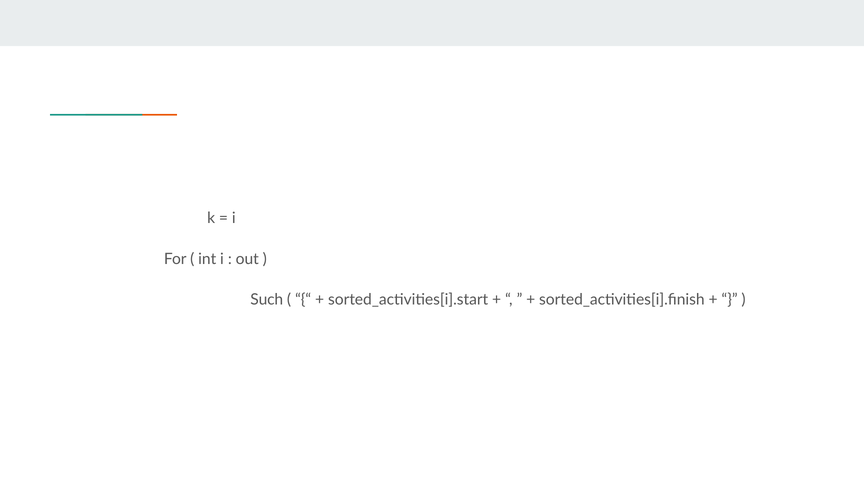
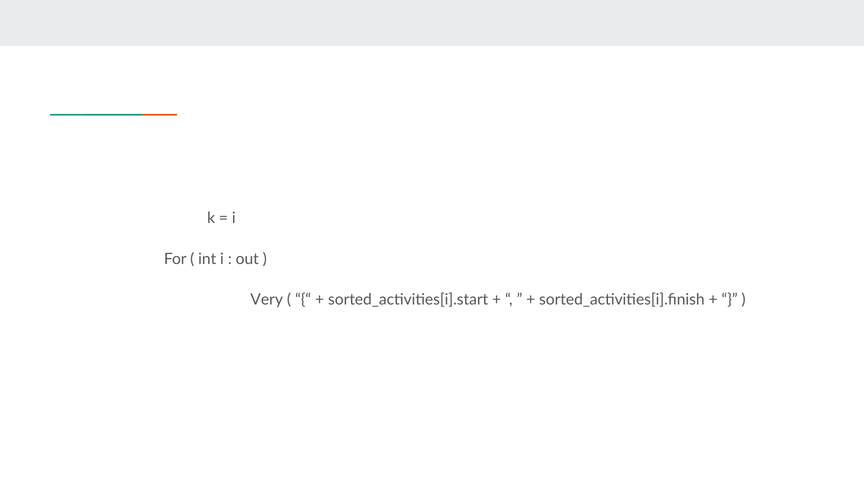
Such: Such -> Very (267, 300)
